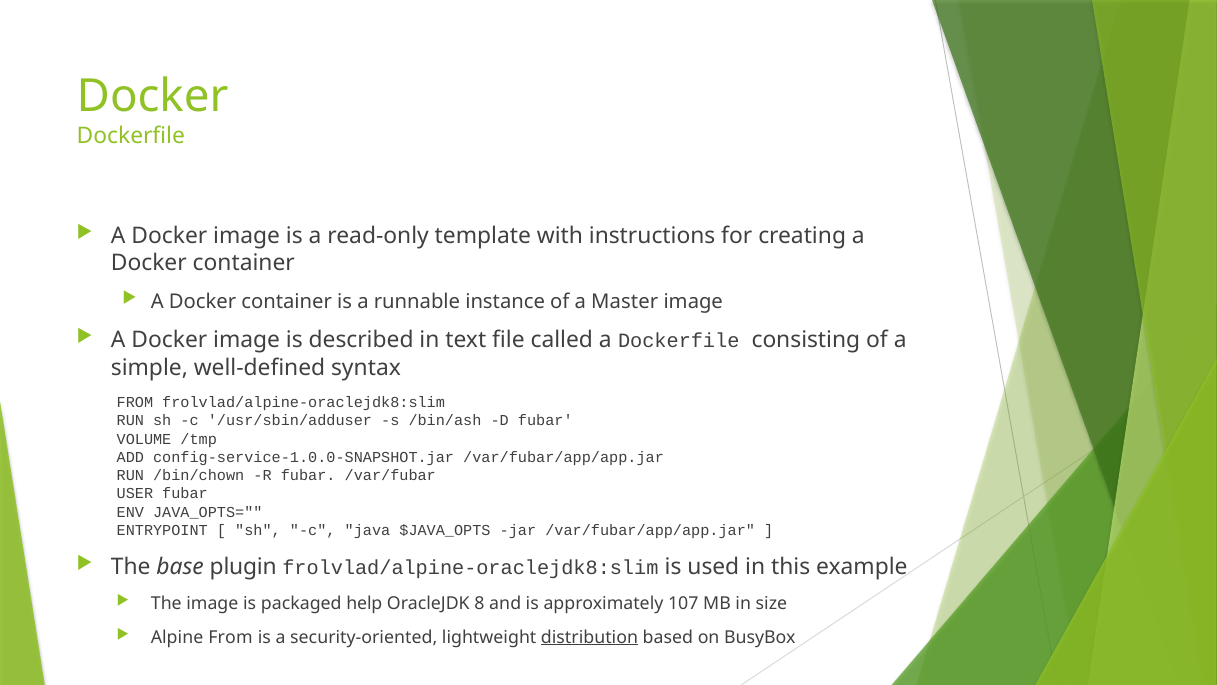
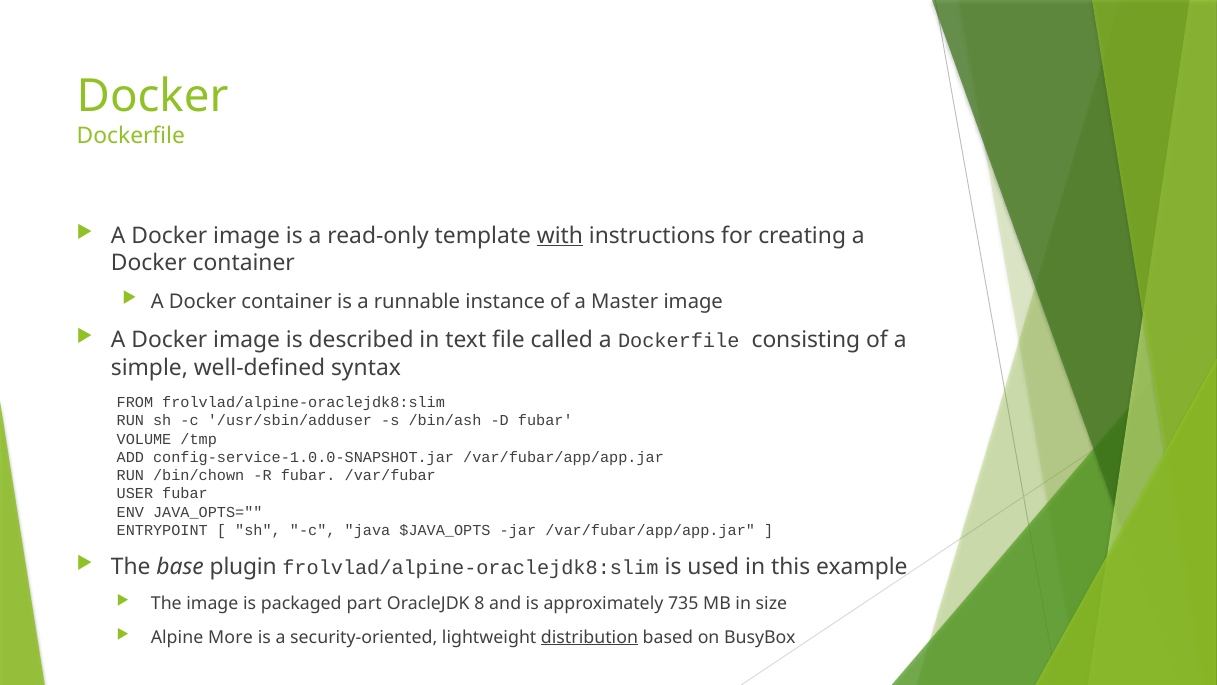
with underline: none -> present (560, 236)
help: help -> part (364, 603)
107: 107 -> 735 (683, 603)
Alpine From: From -> More (230, 637)
